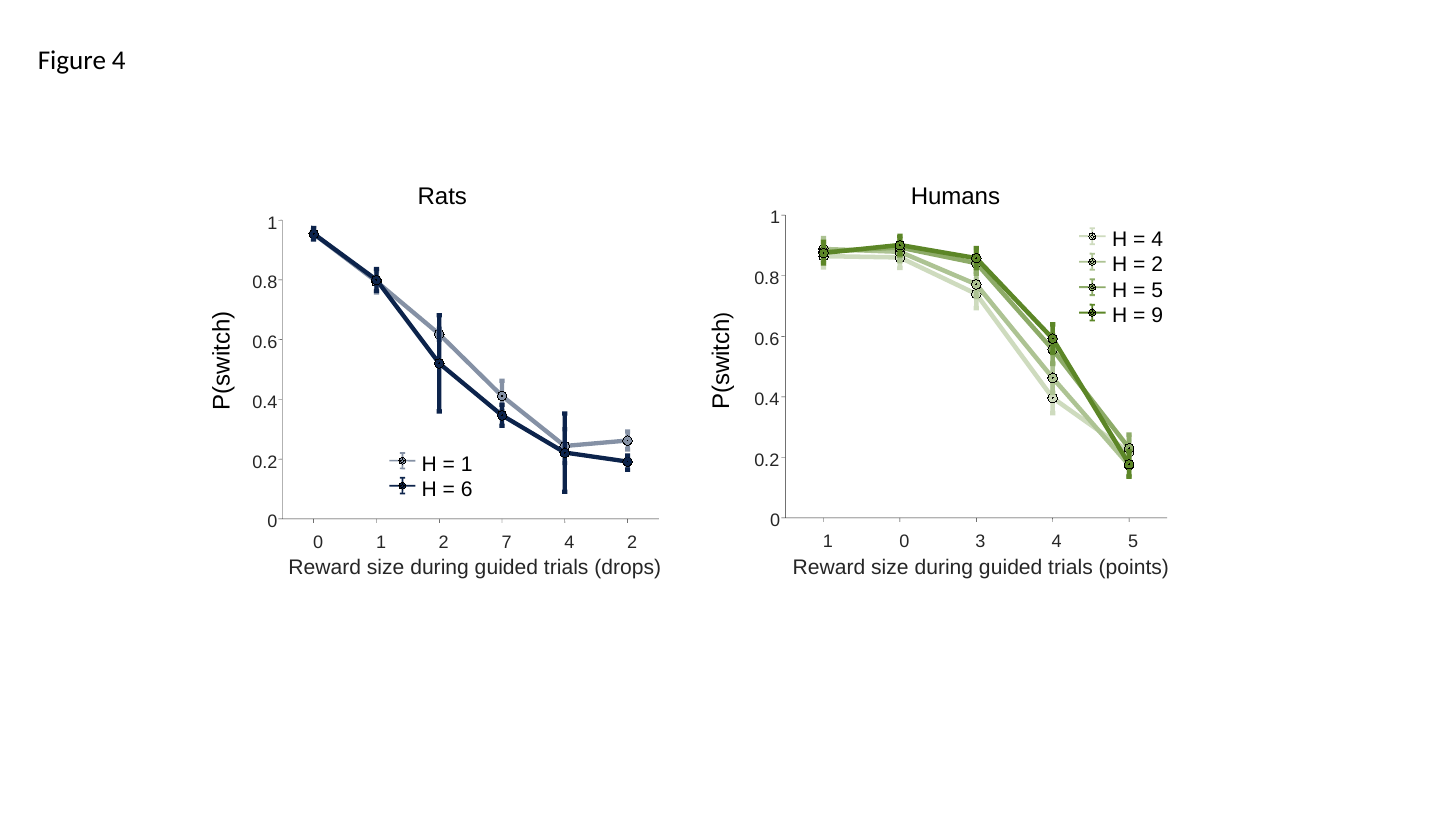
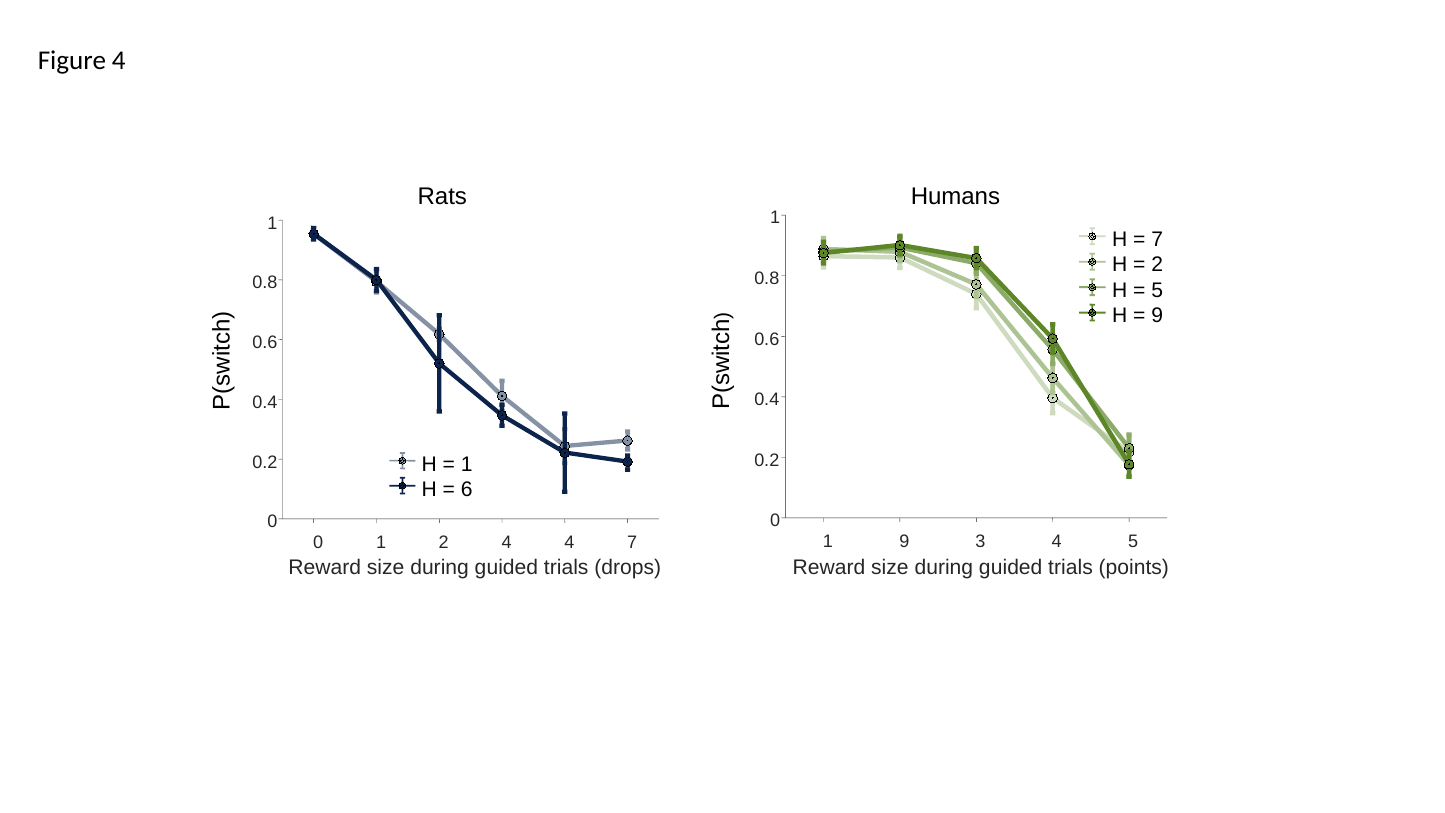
4: 4 -> 7 (1157, 240)
1 0: 0 -> 9 (904, 541)
2 7: 7 -> 4 (507, 542)
4 2: 2 -> 7 (632, 542)
